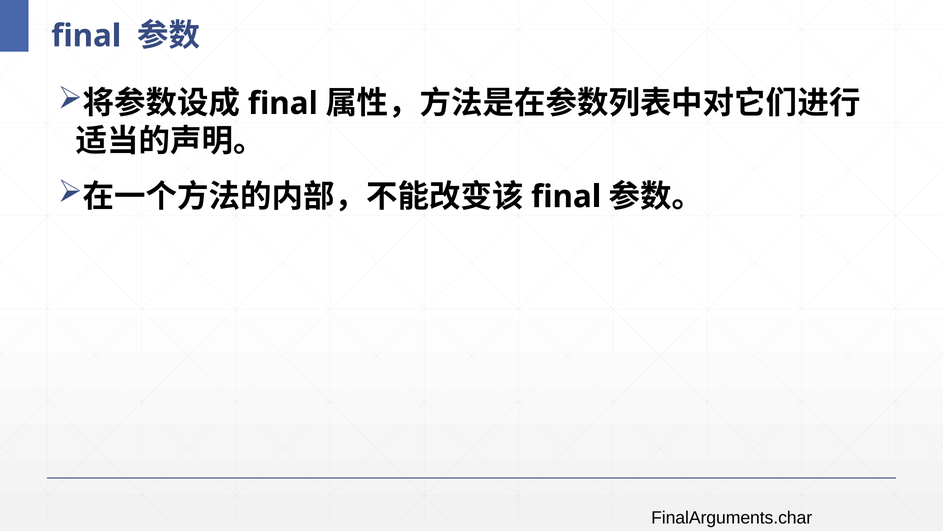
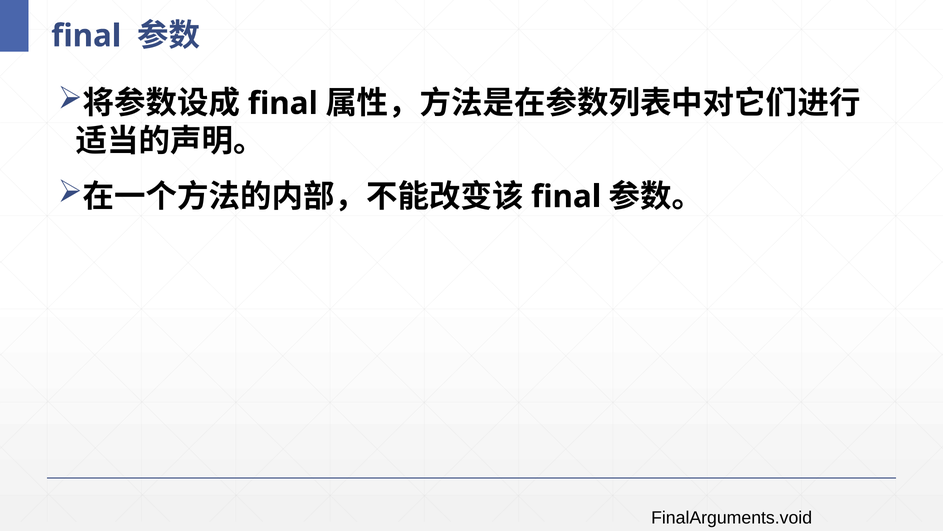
FinalArguments.char: FinalArguments.char -> FinalArguments.void (732, 517)
